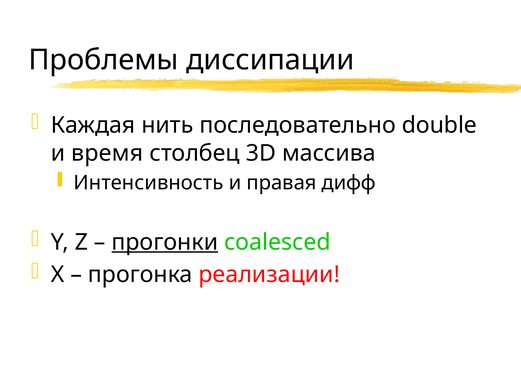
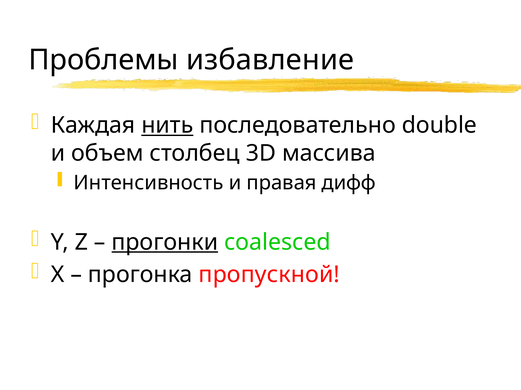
диссипации: диссипации -> избавление (270, 60)
нить underline: none -> present (167, 126)
время: время -> объем (107, 153)
реализации: реализации -> пропускной (269, 275)
